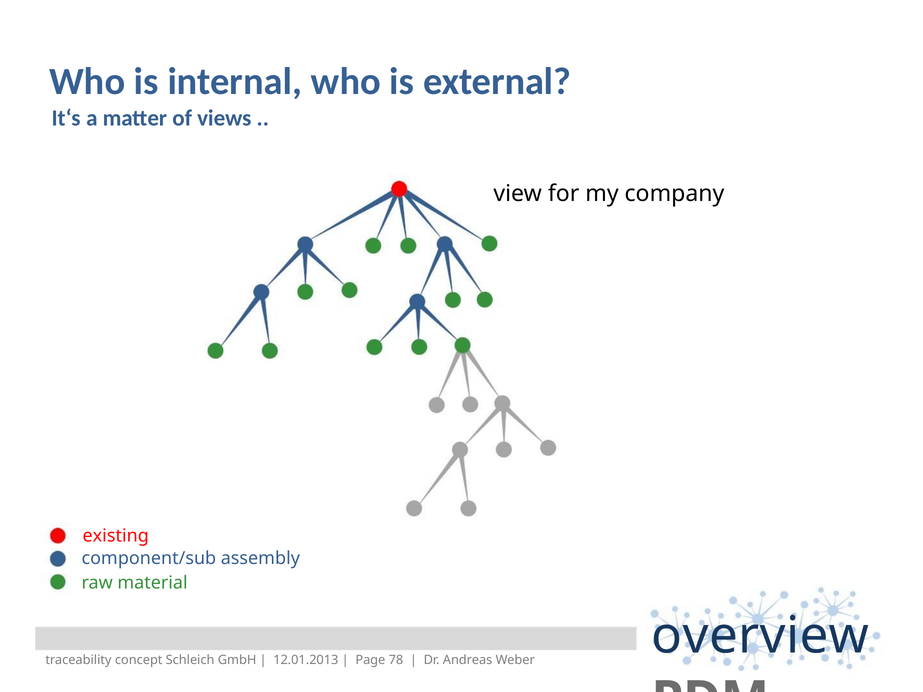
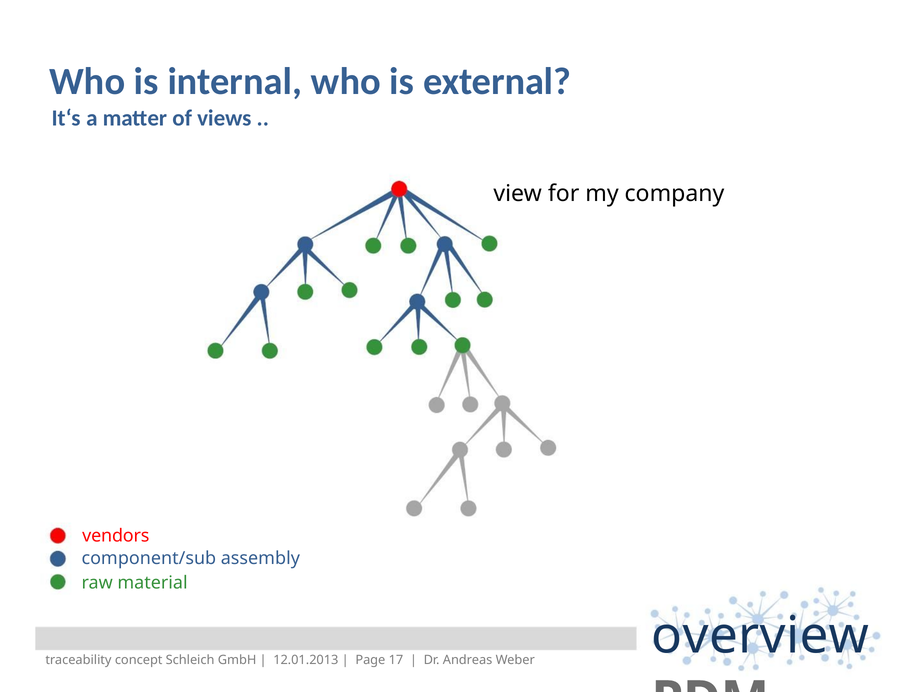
existing: existing -> vendors (116, 536)
78: 78 -> 17 (396, 660)
